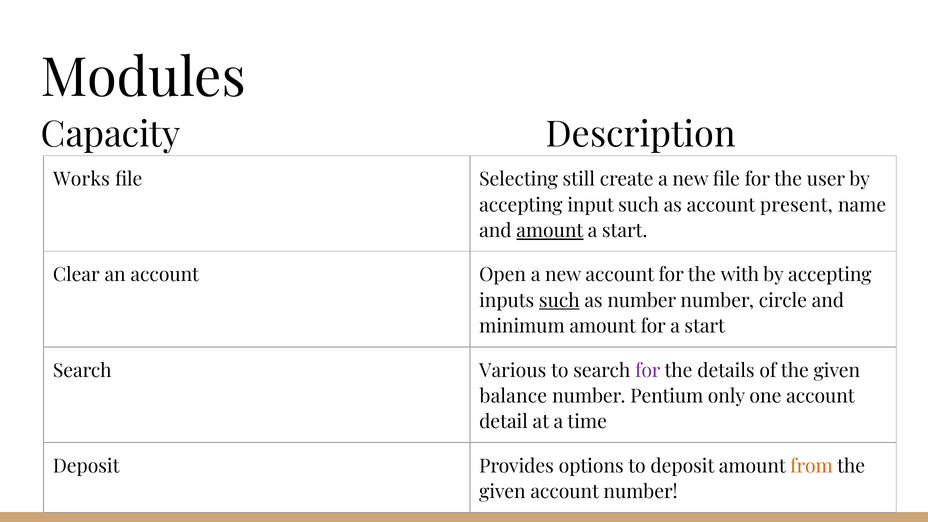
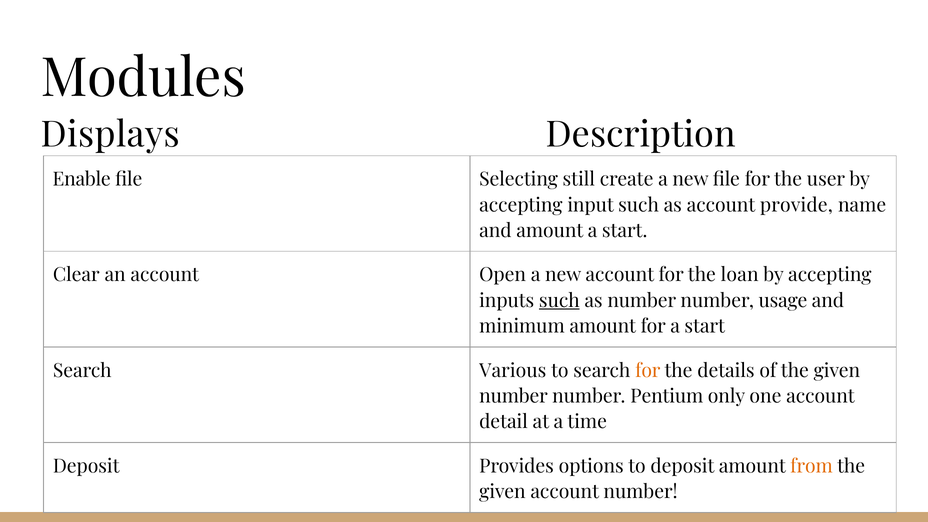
Capacity: Capacity -> Displays (110, 135)
Works: Works -> Enable (82, 180)
present: present -> provide (796, 205)
amount underline: present -> none (550, 231)
with: with -> loan (740, 275)
circle: circle -> usage (783, 301)
for colour: purple -> orange (648, 371)
balance: balance -> number (514, 396)
